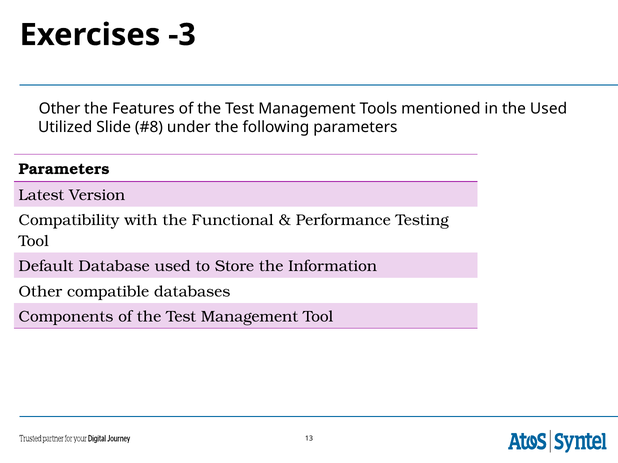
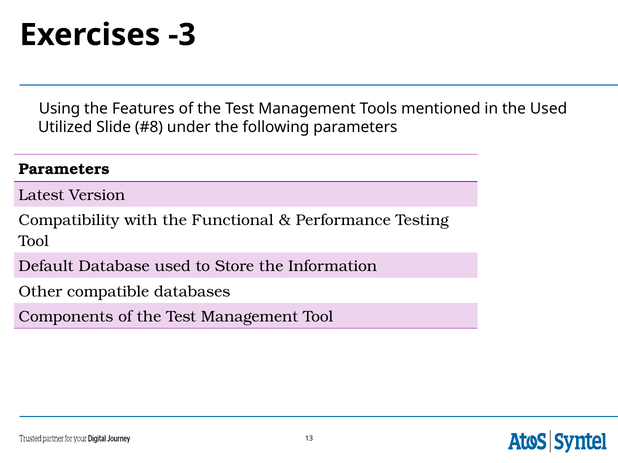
Other: Other -> Using (60, 109)
